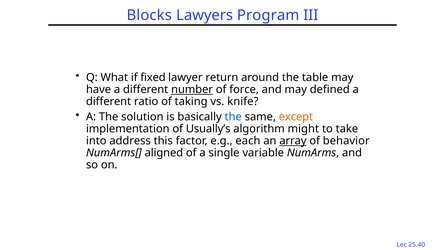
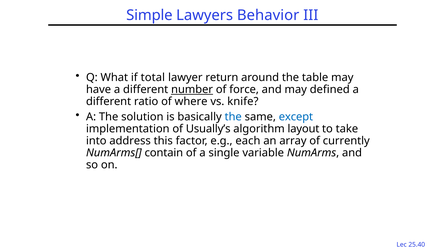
Blocks: Blocks -> Simple (149, 15)
Program: Program -> Behavior (268, 15)
fixed: fixed -> total (153, 78)
taking: taking -> where (191, 102)
except colour: orange -> blue (296, 117)
might: might -> layout (303, 129)
array underline: present -> none (293, 141)
behavior: behavior -> currently (346, 141)
aligned: aligned -> contain (164, 153)
